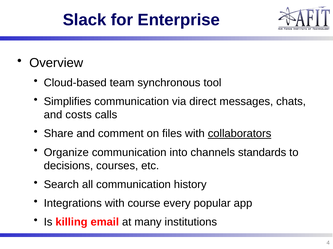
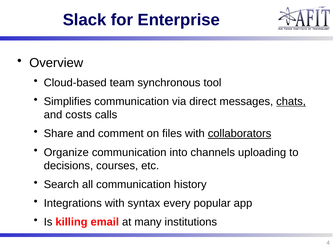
chats underline: none -> present (291, 102)
standards: standards -> uploading (262, 153)
course: course -> syntax (144, 204)
